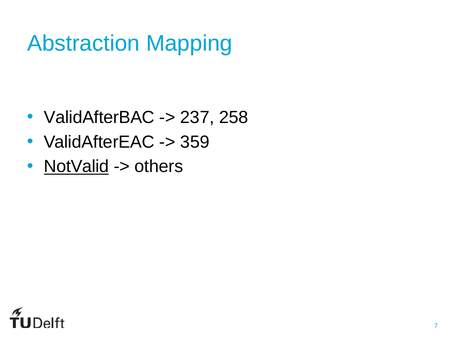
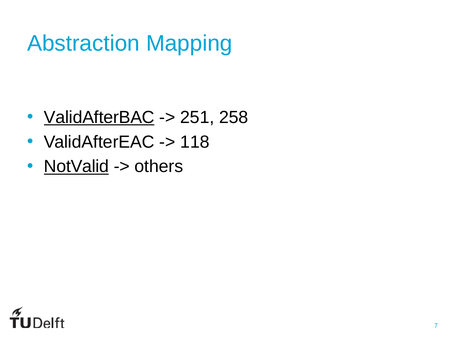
ValidAfterBAC underline: none -> present (99, 118)
237: 237 -> 251 (197, 118)
359: 359 -> 118 (195, 142)
